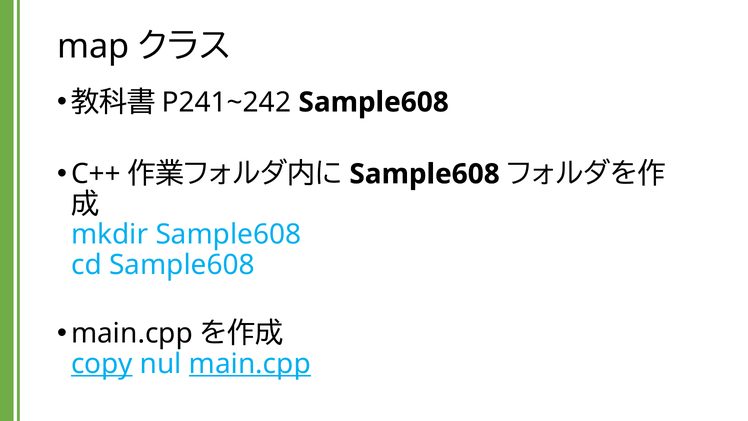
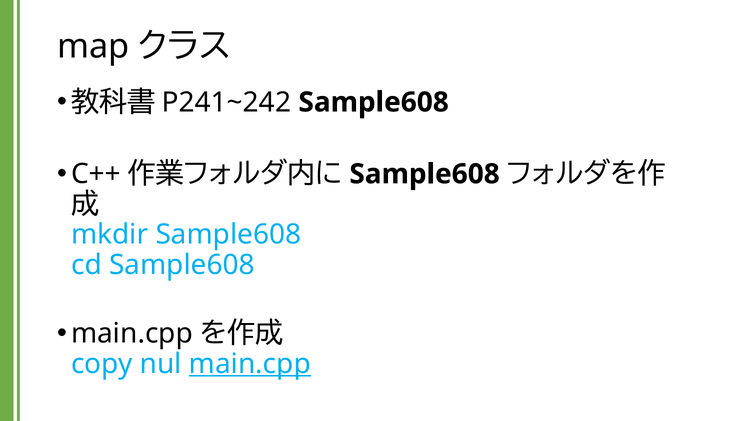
copy underline: present -> none (102, 364)
